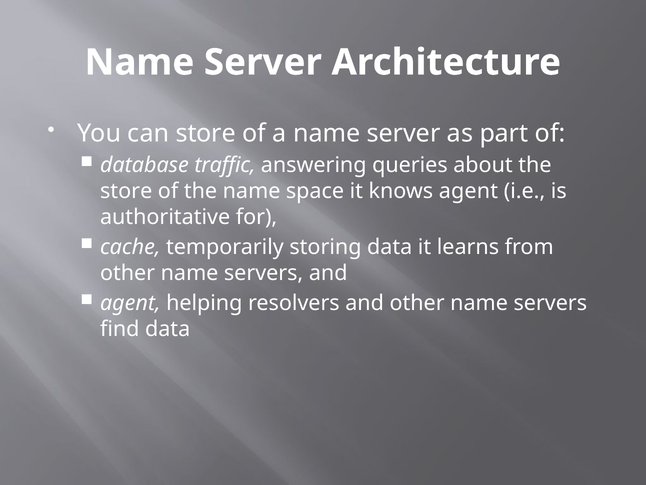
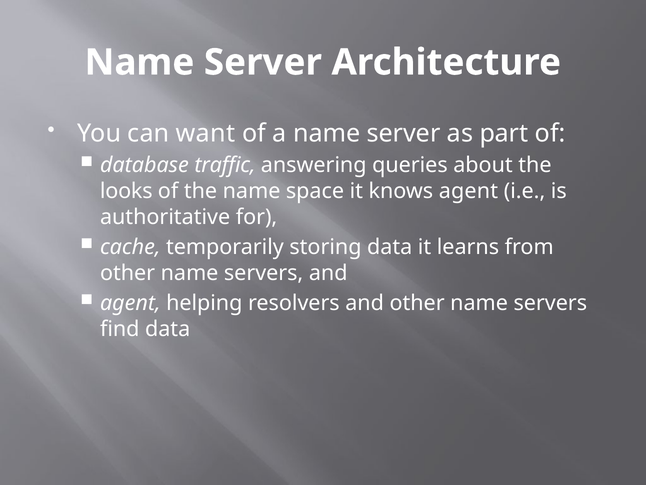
can store: store -> want (206, 133)
store: store -> looks (126, 191)
